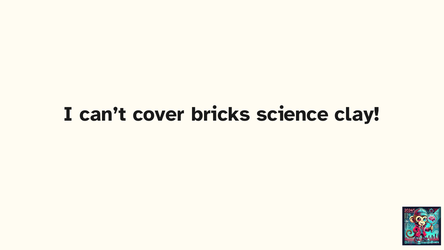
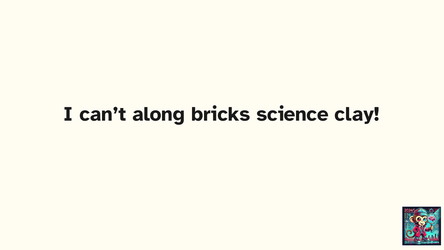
cover: cover -> along (159, 114)
